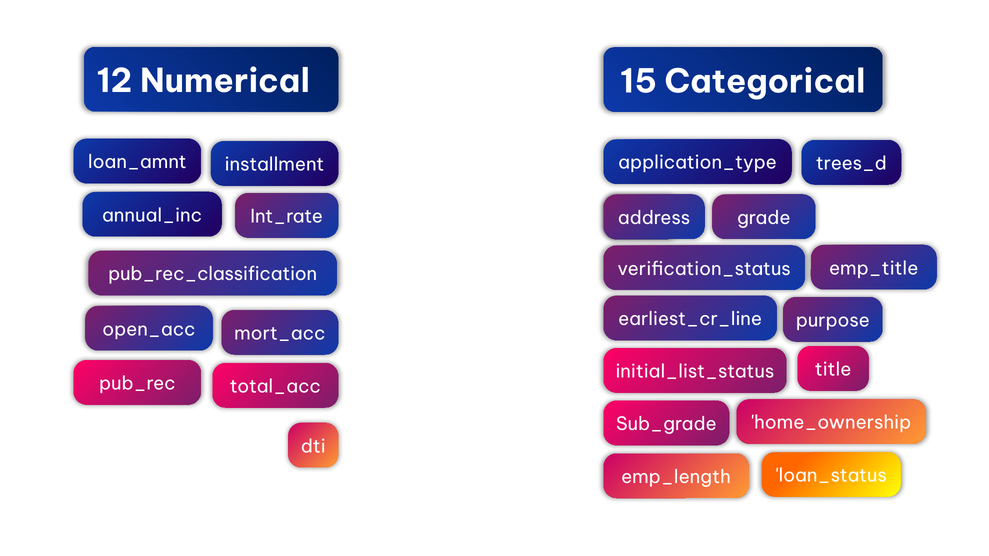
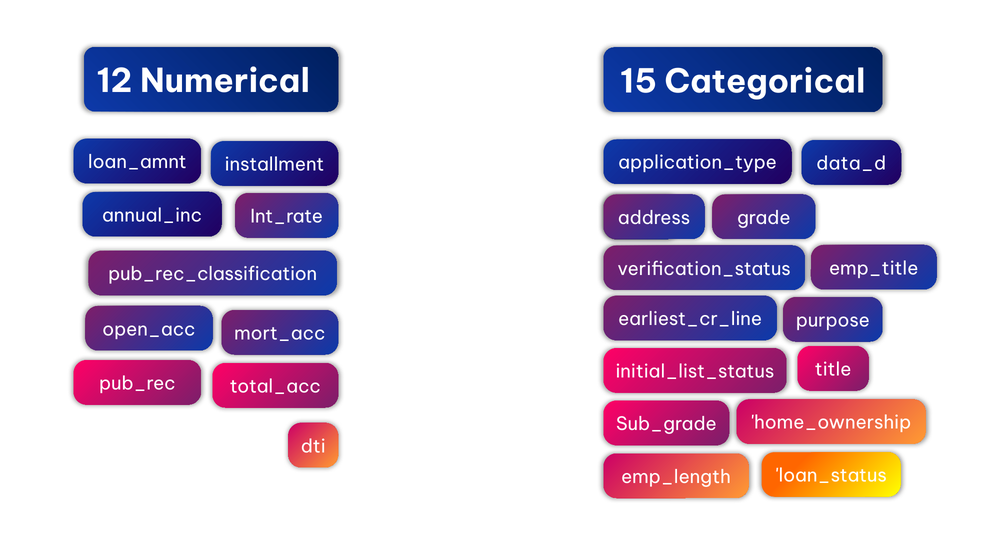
trees_d: trees_d -> data_d (851, 164)
